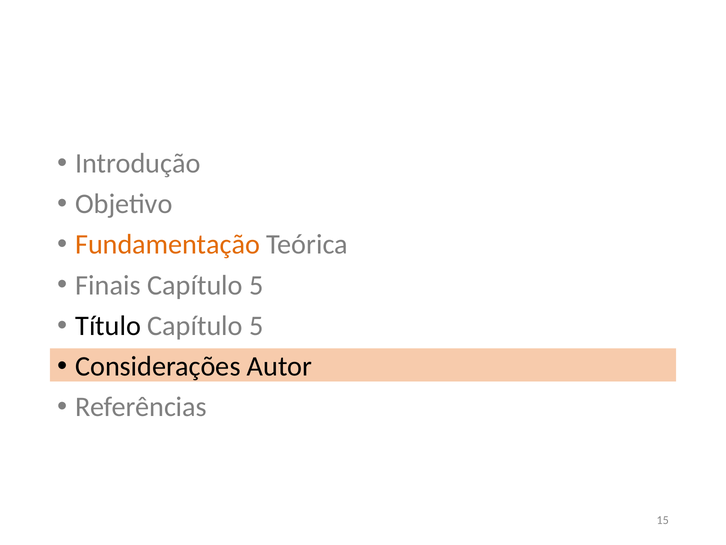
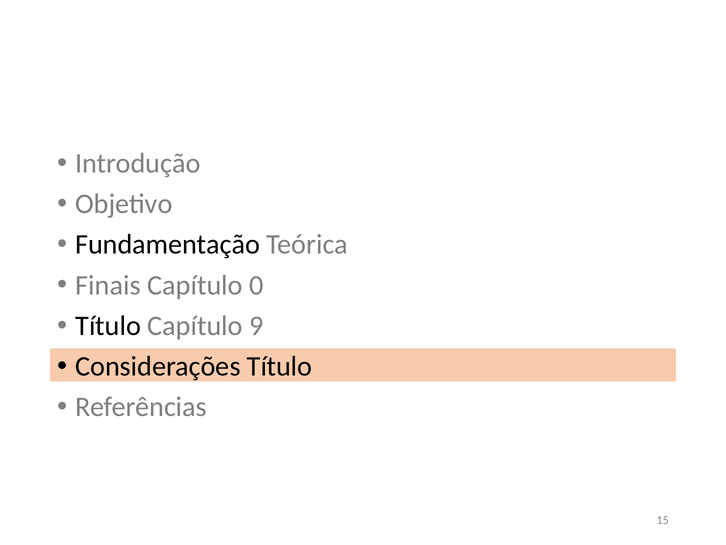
Fundamentação colour: orange -> black (168, 244)
5: 5 -> 0 (256, 285)
5: 5 -> 9 (256, 326)
Considerações Autor: Autor -> Título (280, 366)
